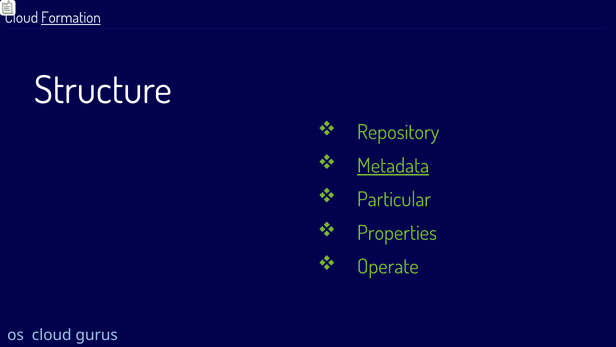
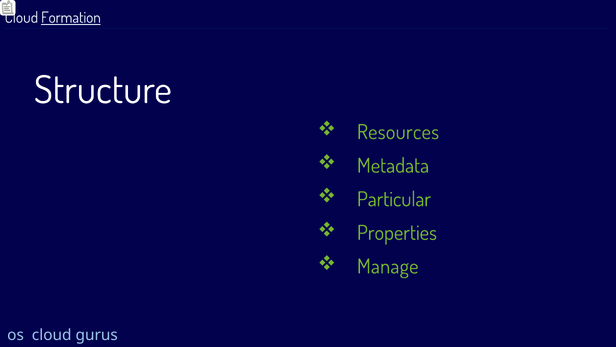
Repository: Repository -> Resources (398, 132)
Metadata underline: present -> none (393, 166)
Operate: Operate -> Manage (388, 266)
